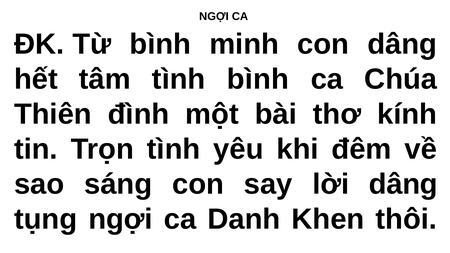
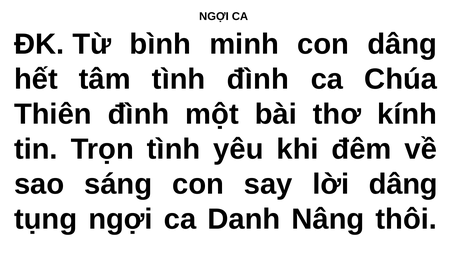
tình bình: bình -> đình (258, 79)
Khen: Khen -> Nâng (328, 219)
